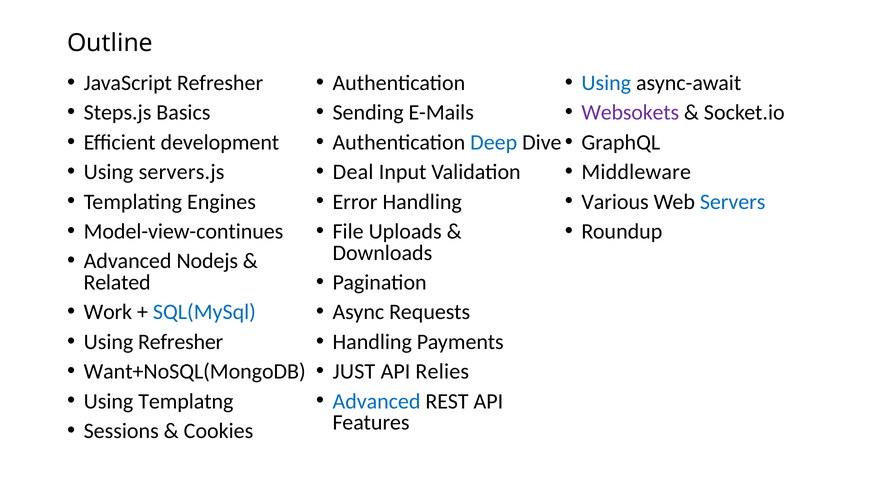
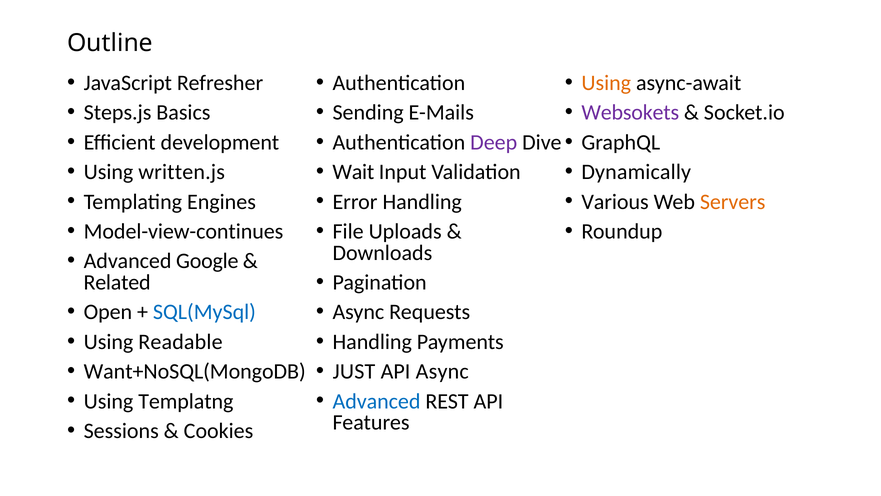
Using colour: blue -> orange (606, 83)
Deep colour: blue -> purple (494, 142)
servers.js: servers.js -> written.js (182, 172)
Deal: Deal -> Wait (353, 172)
Middleware: Middleware -> Dynamically (636, 172)
Servers colour: blue -> orange (733, 202)
Nodejs: Nodejs -> Google (207, 261)
Work: Work -> Open (108, 312)
Using Refresher: Refresher -> Readable (180, 342)
API Relies: Relies -> Async (442, 371)
